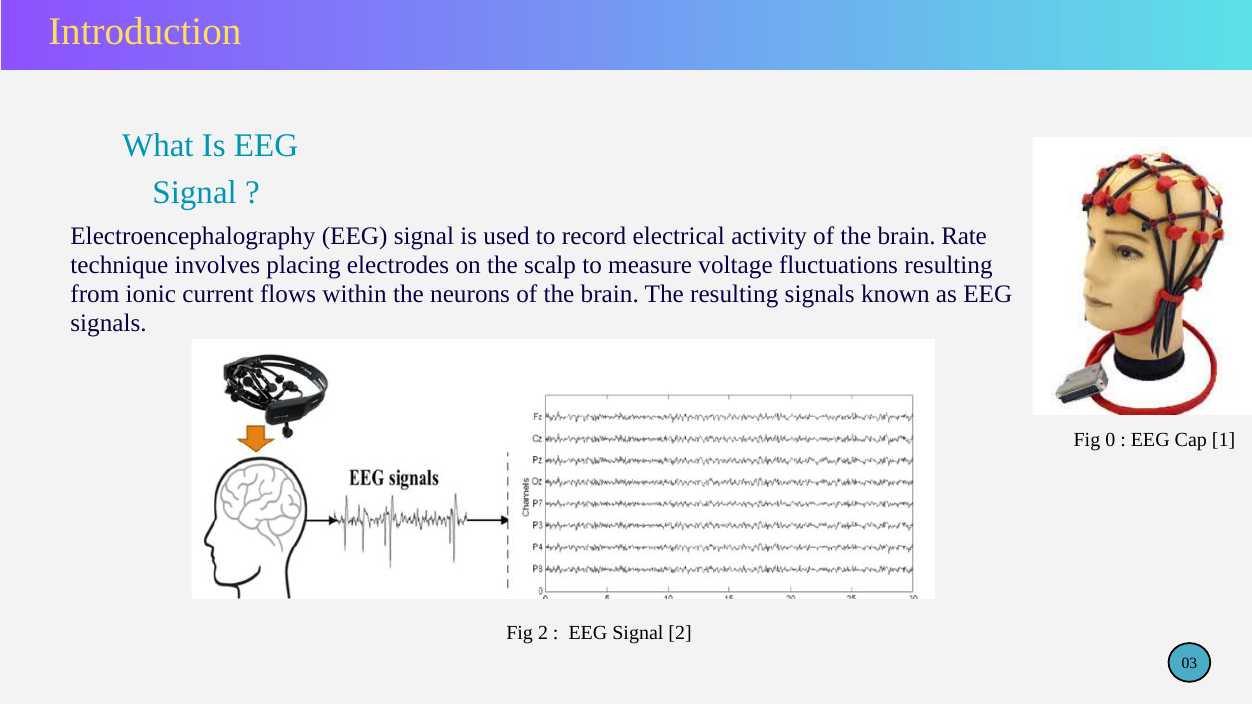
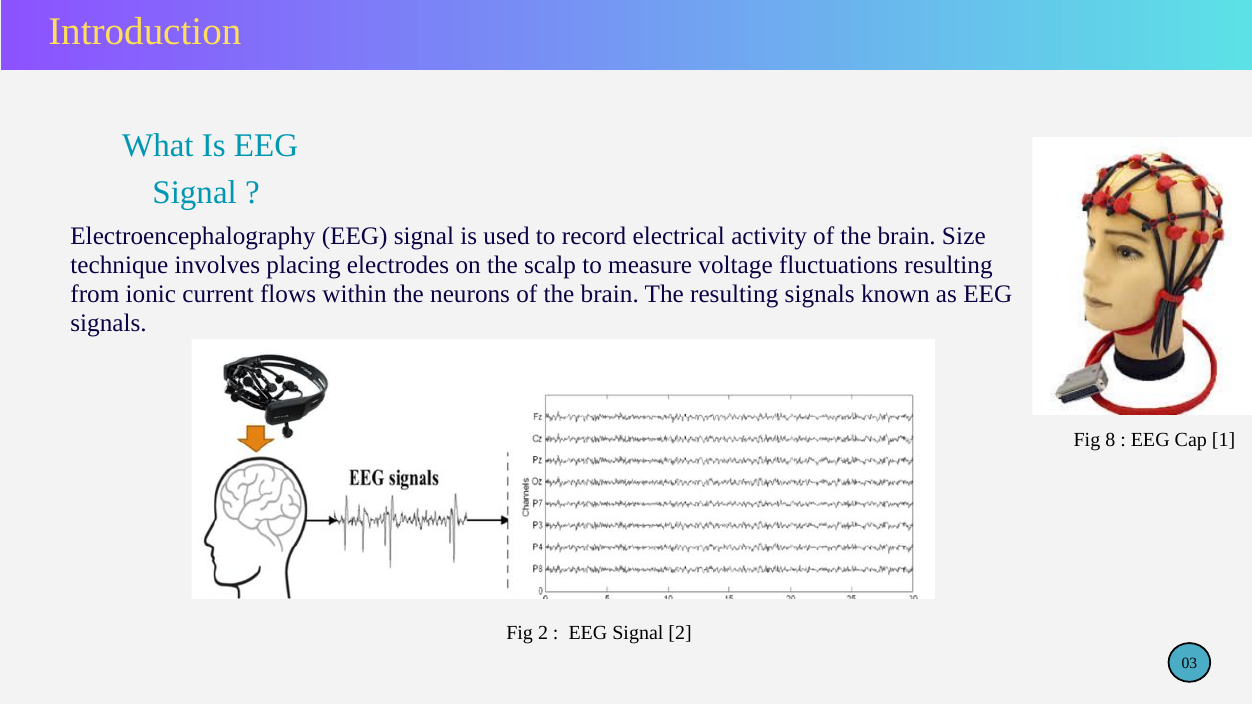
Rate: Rate -> Size (964, 236)
0: 0 -> 8 (1110, 440)
